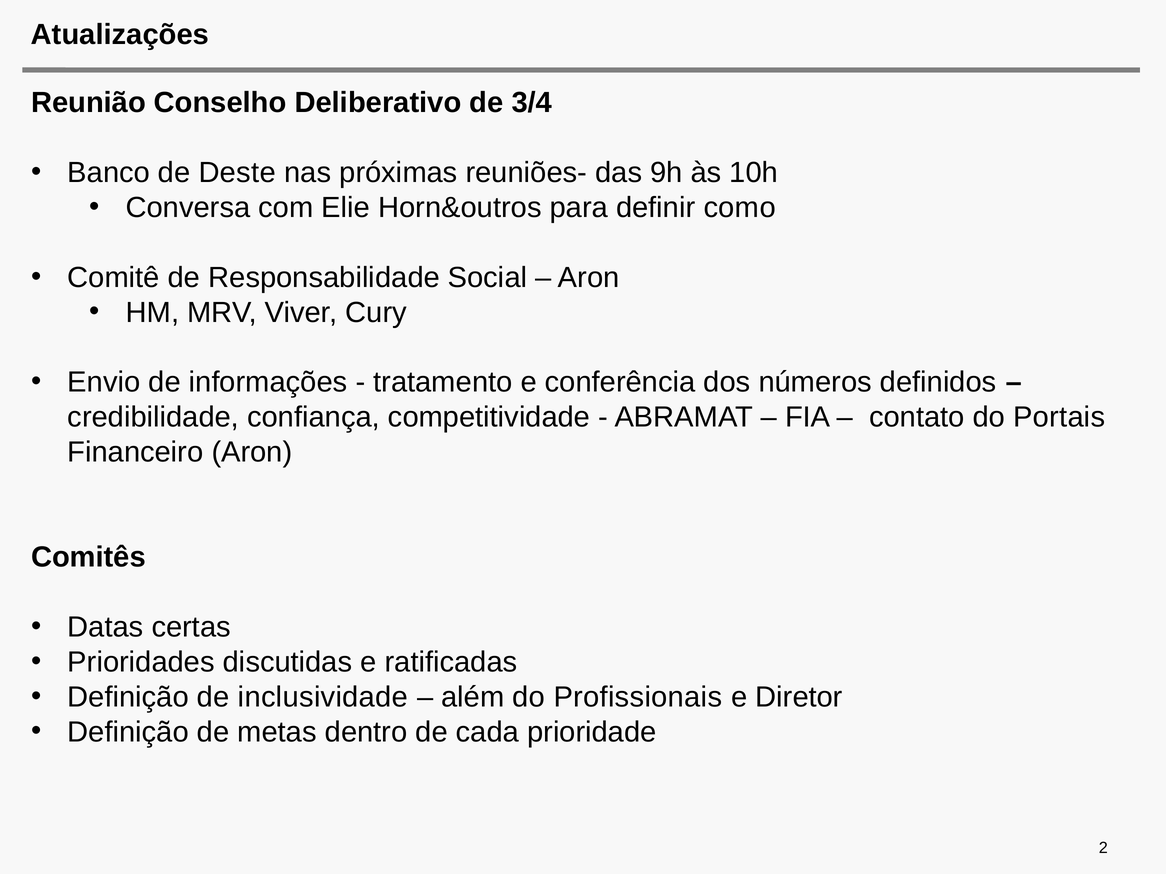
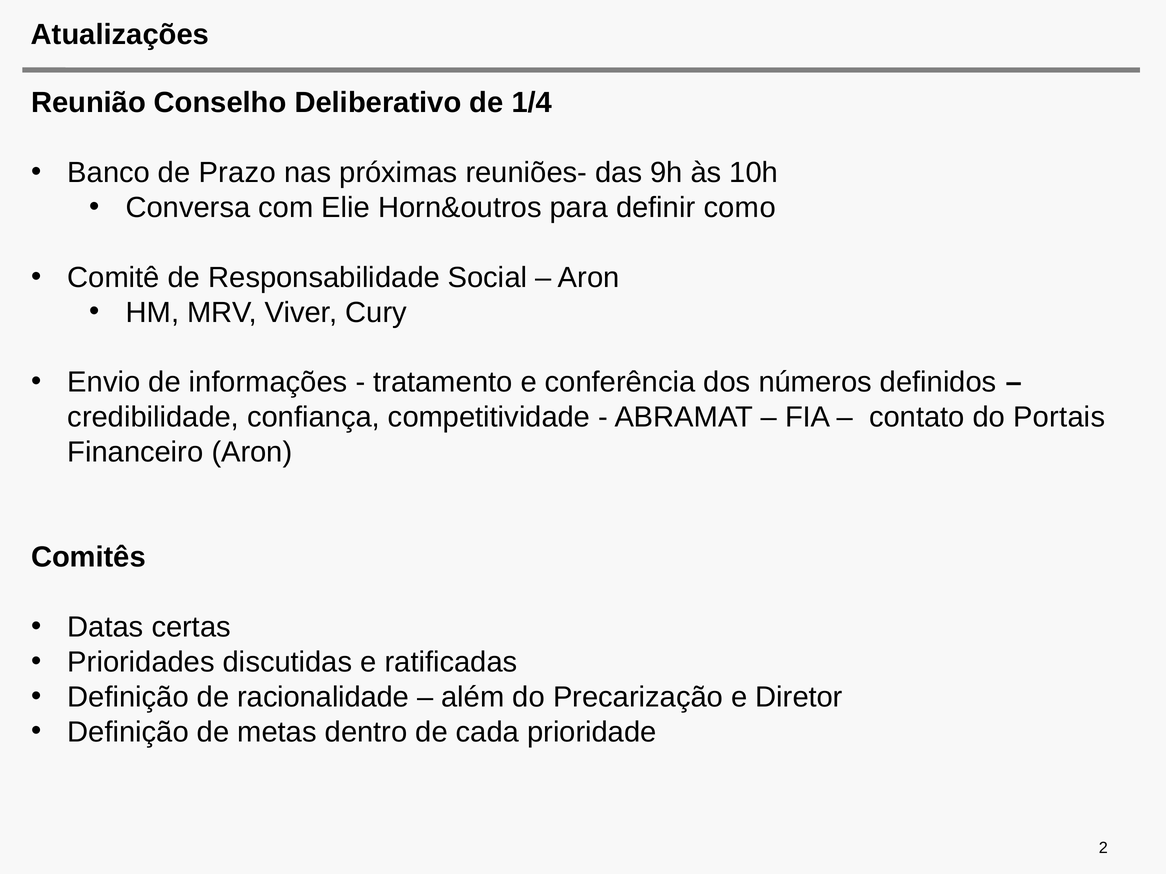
3/4: 3/4 -> 1/4 (532, 103)
Deste: Deste -> Prazo (237, 173)
inclusividade: inclusividade -> racionalidade (323, 697)
Profissionais: Profissionais -> Precarização (638, 697)
